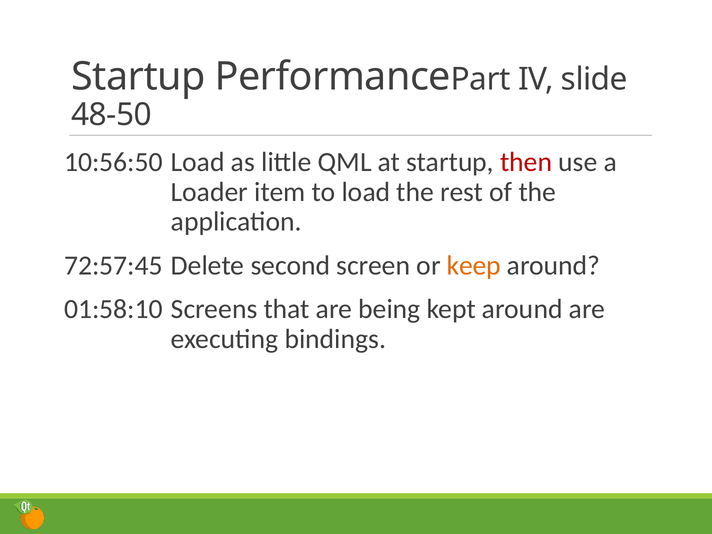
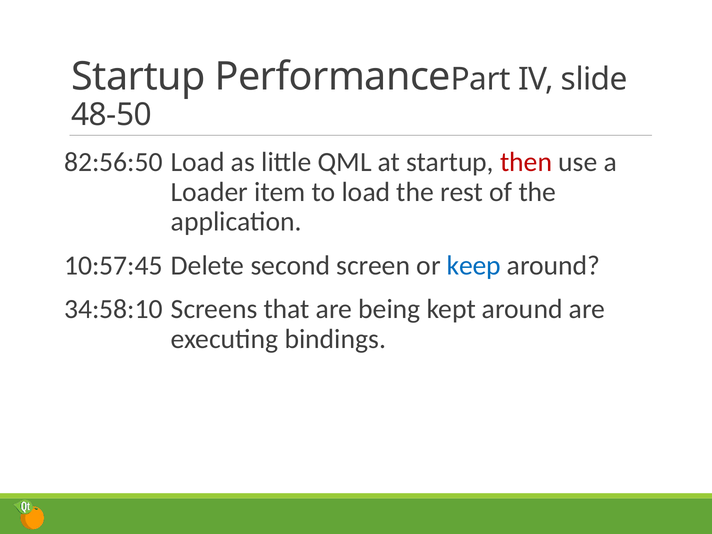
10:56:50: 10:56:50 -> 82:56:50 (113, 162)
72:57:45: 72:57:45 -> 10:57:45 (113, 265)
keep colour: orange -> blue (474, 265)
01:58:10: 01:58:10 -> 34:58:10 (113, 309)
